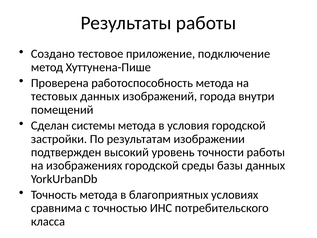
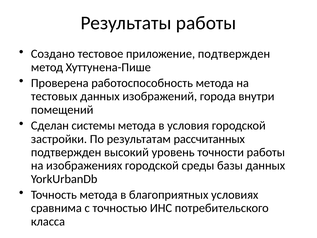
приложение подключение: подключение -> подтвержден (234, 54)
изображении: изображении -> рассчитанных (209, 139)
